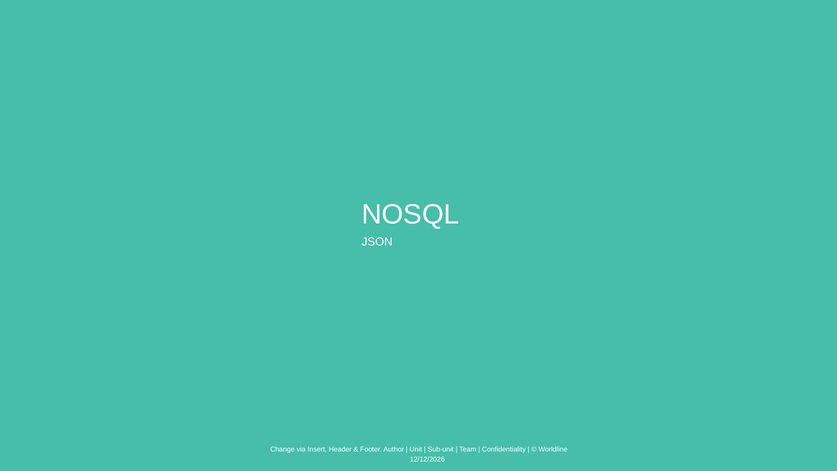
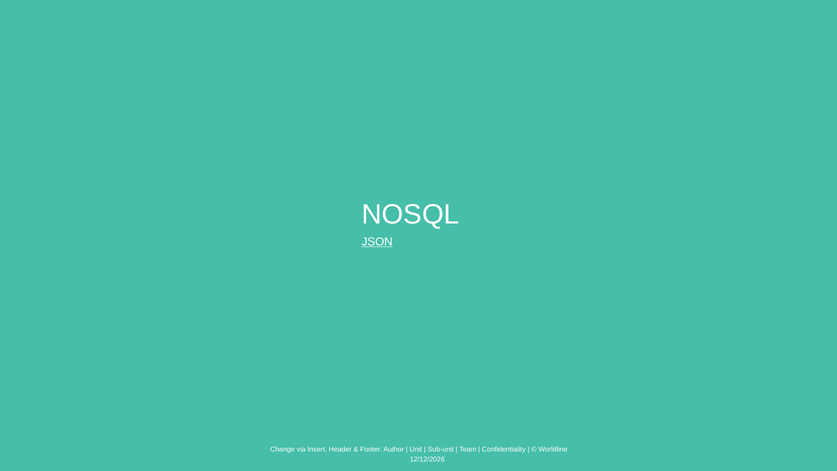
JSON underline: none -> present (377, 242)
